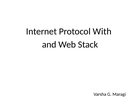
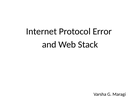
With: With -> Error (102, 31)
